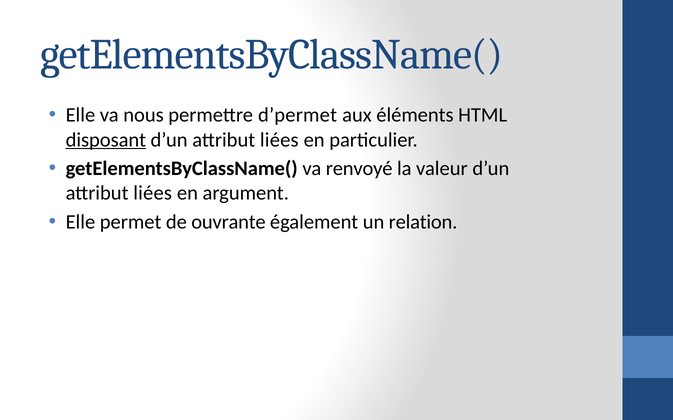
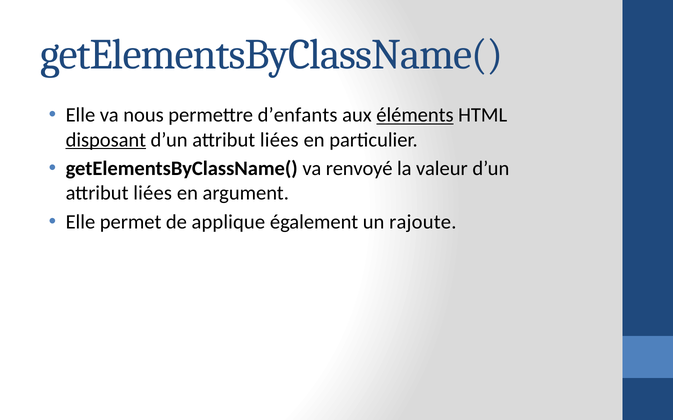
d’permet: d’permet -> d’enfants (298, 115)
éléments underline: none -> present (415, 115)
ouvrante: ouvrante -> applique (228, 222)
relation: relation -> rajoute (423, 222)
